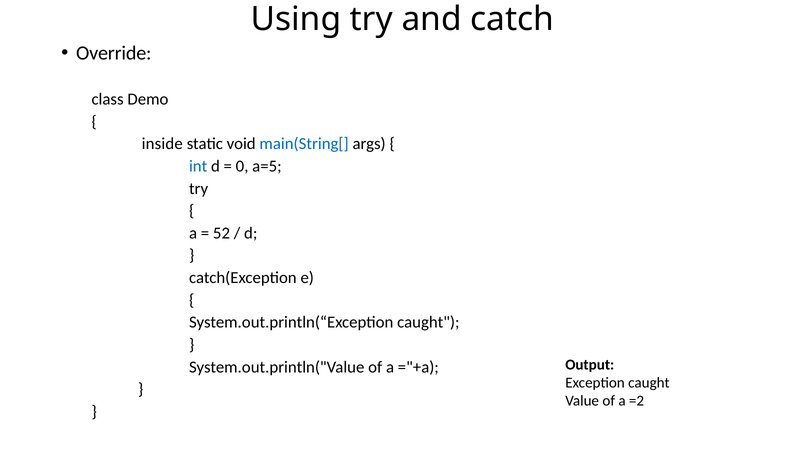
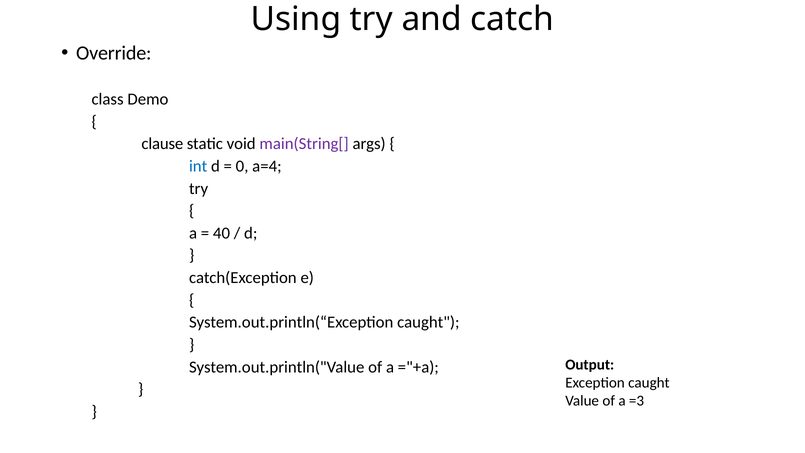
inside: inside -> clause (162, 144)
main(String[ colour: blue -> purple (304, 144)
a=5: a=5 -> a=4 (267, 166)
52: 52 -> 40 (221, 233)
=2: =2 -> =3 (637, 401)
